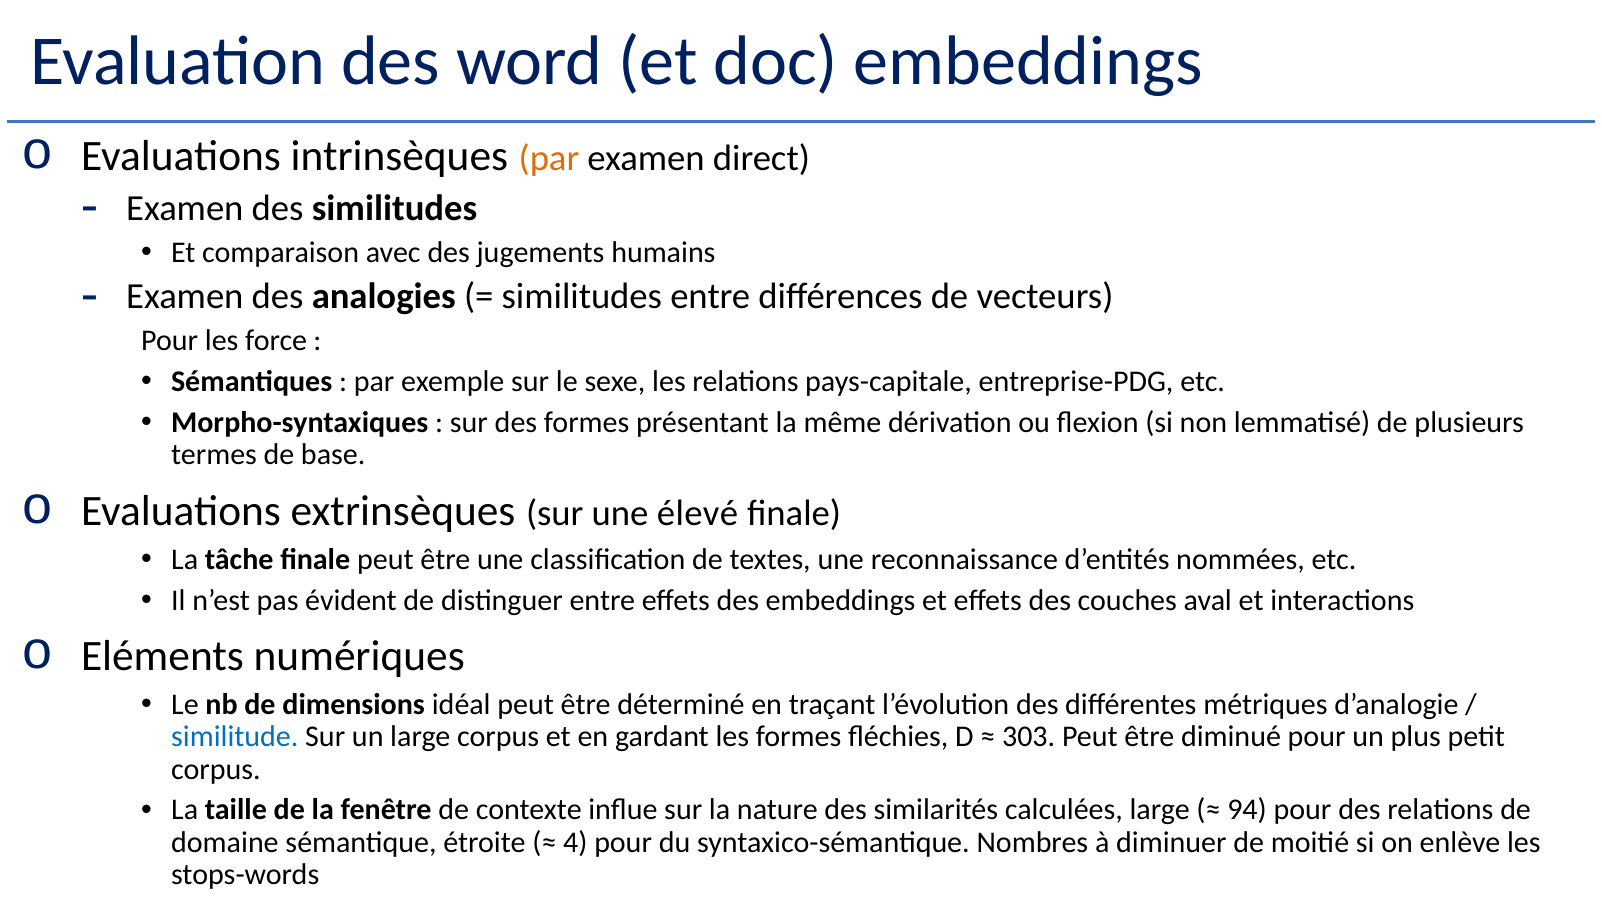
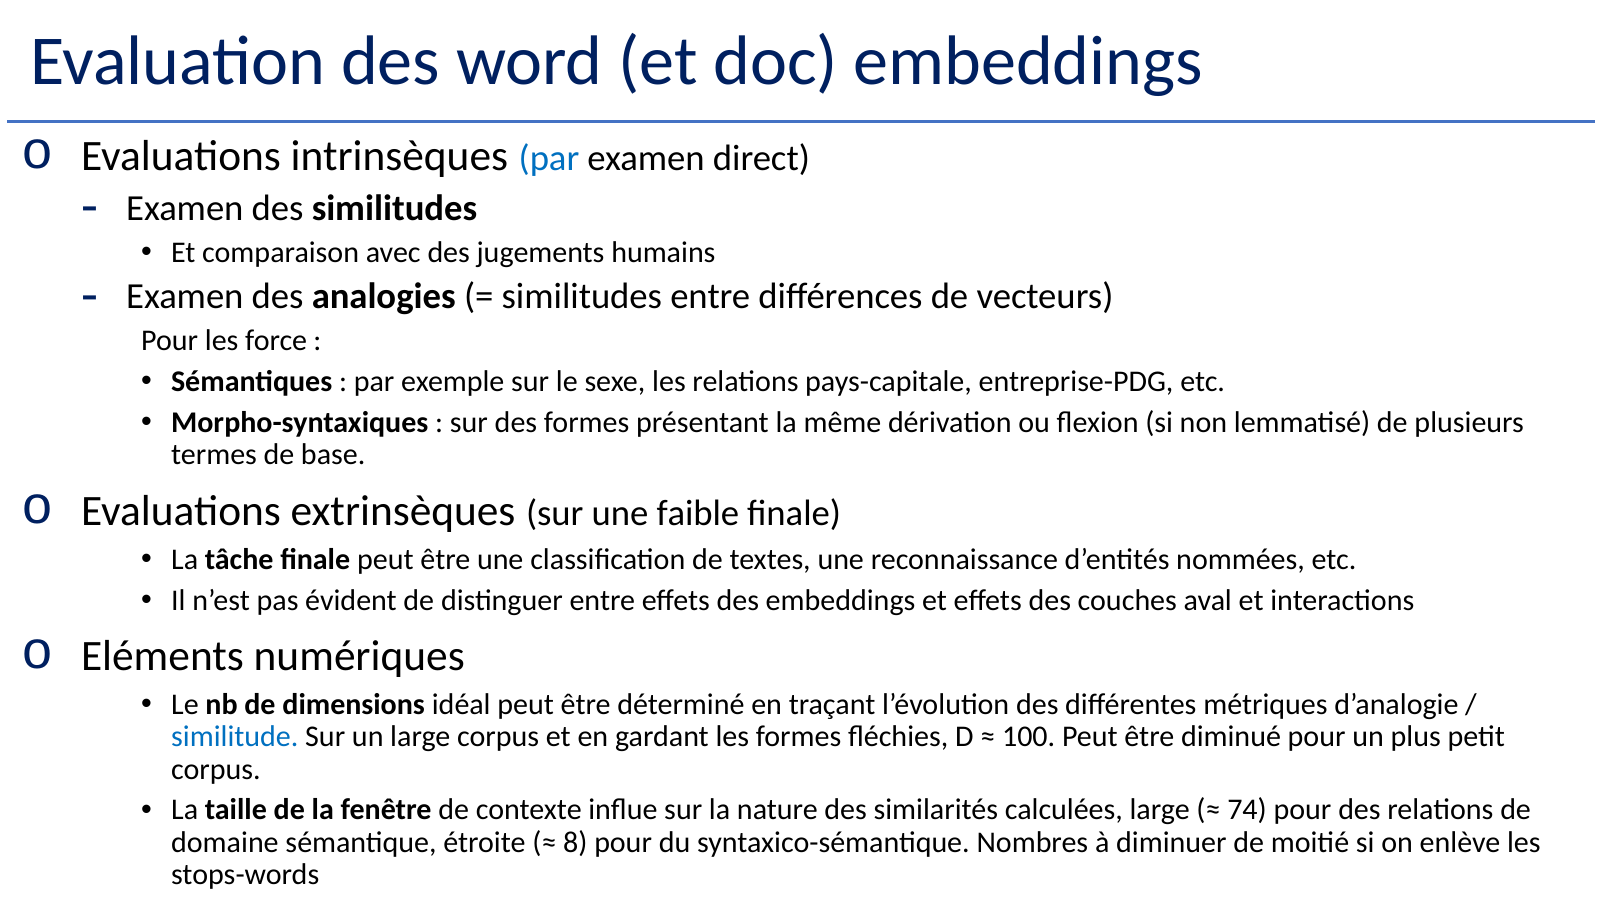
par colour: orange -> blue (549, 159)
élevé: élevé -> faible (698, 514)
303: 303 -> 100 (1029, 737)
94: 94 -> 74 (1247, 810)
4: 4 -> 8 (575, 843)
